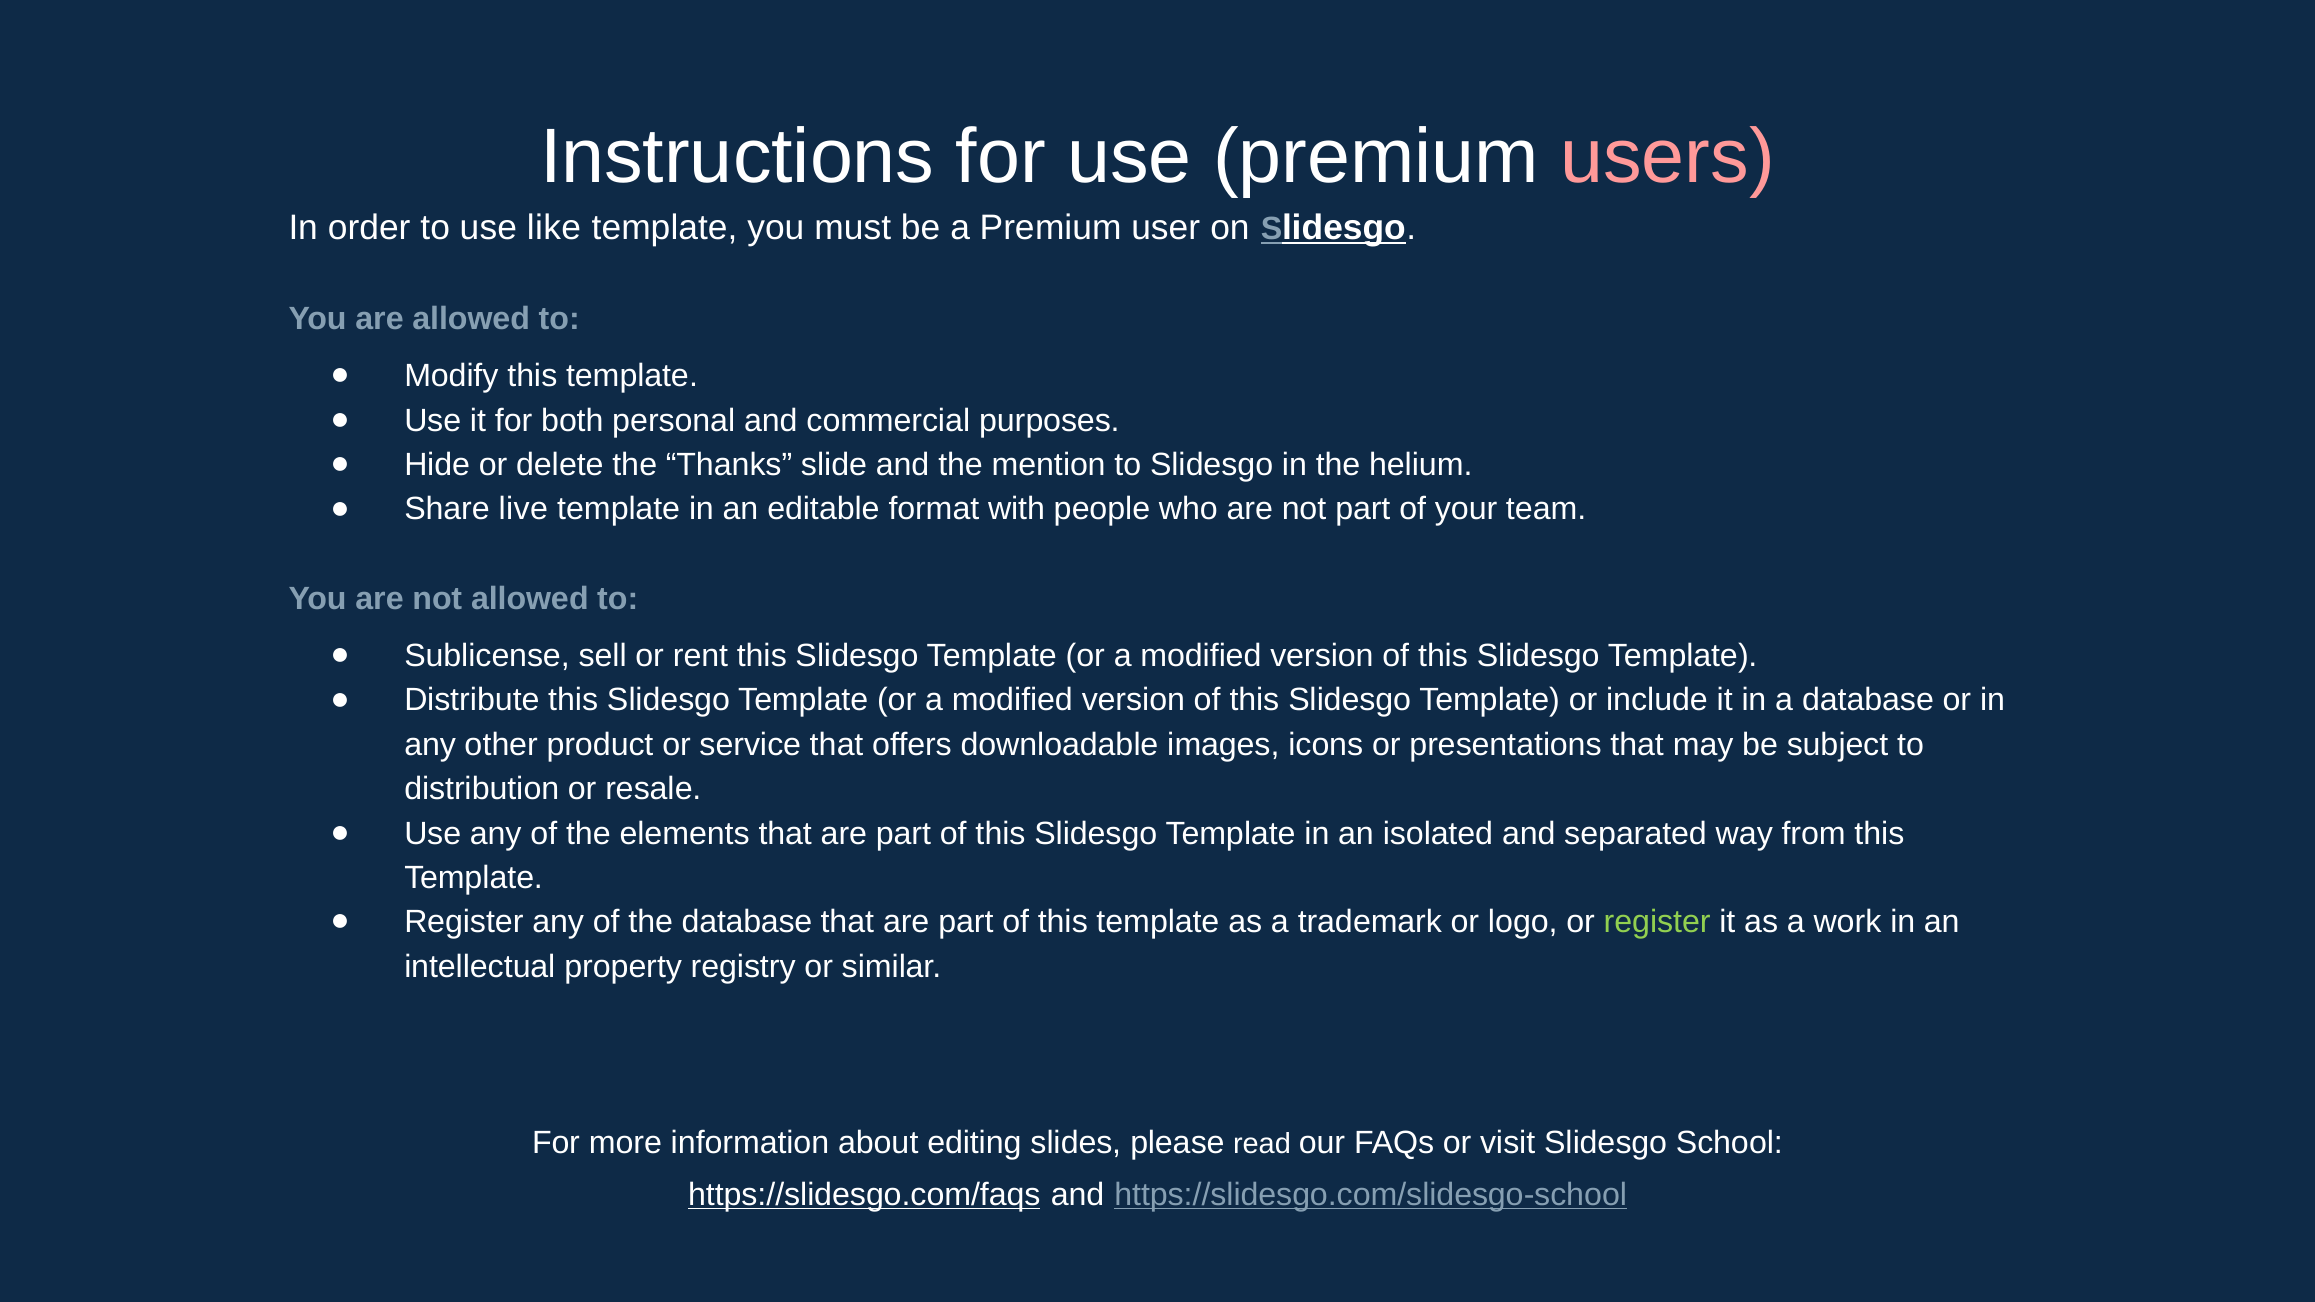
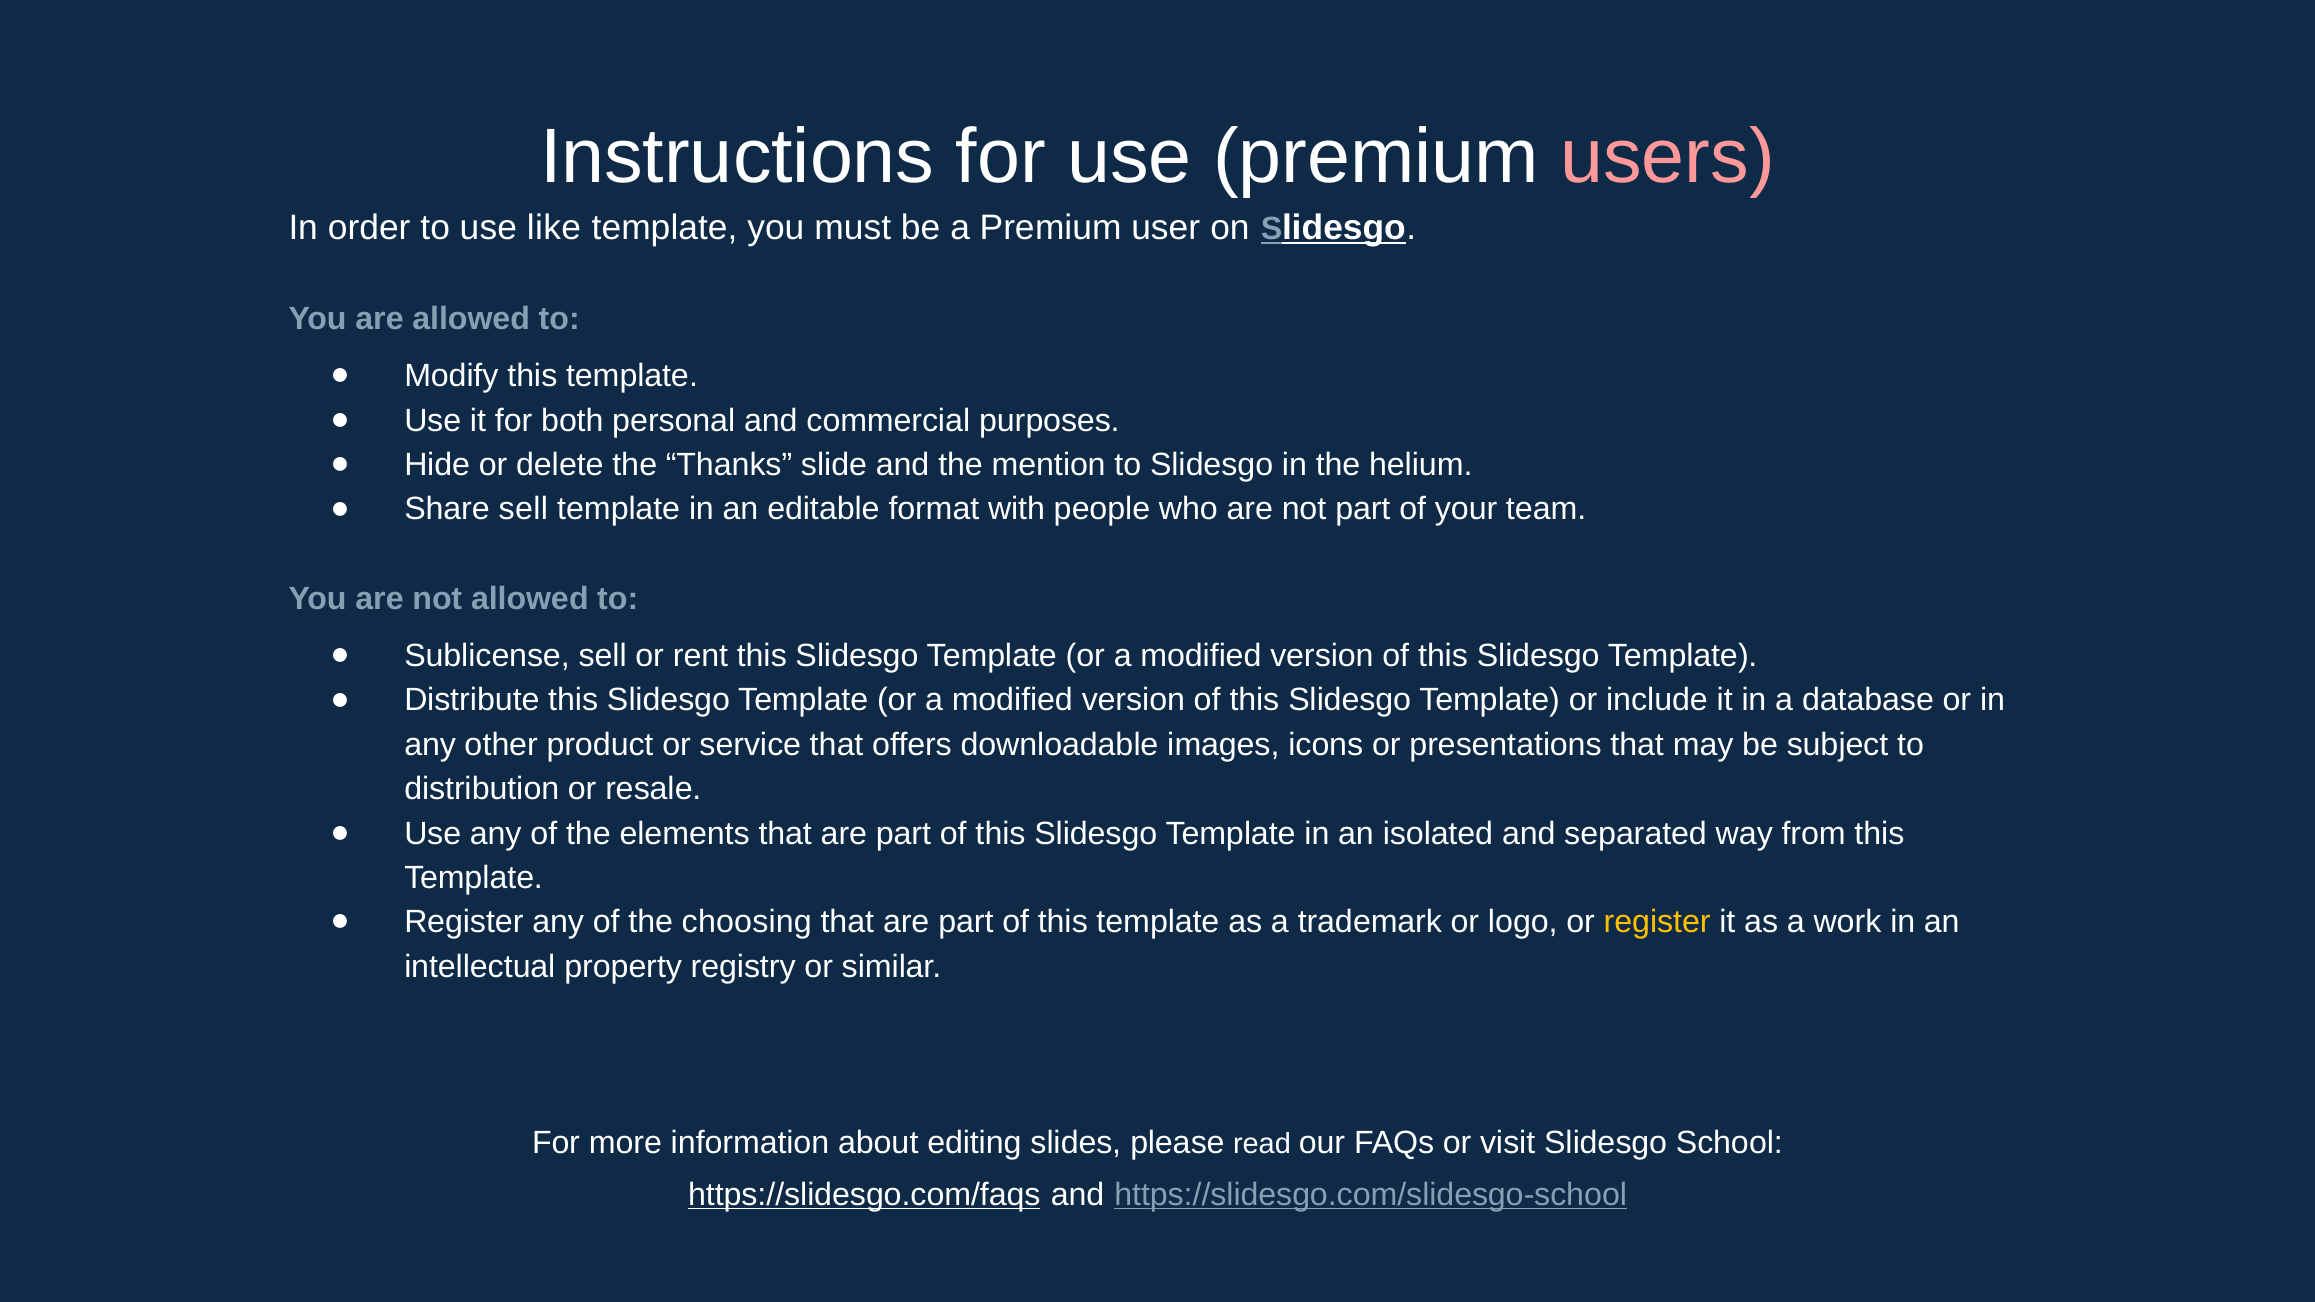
Share live: live -> sell (523, 509)
the database: database -> choosing (747, 922)
register colour: light green -> yellow (1657, 922)
